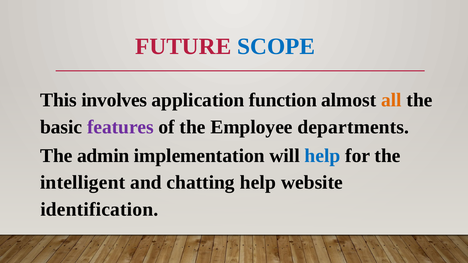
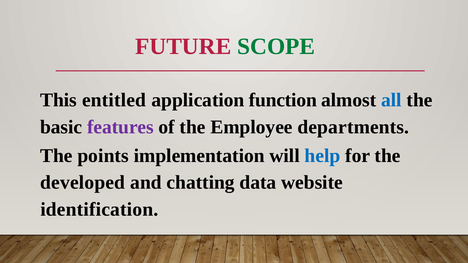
SCOPE colour: blue -> green (276, 46)
involves: involves -> entitled (114, 100)
all colour: orange -> blue (391, 100)
admin: admin -> points (103, 156)
intelligent: intelligent -> developed (83, 183)
chatting help: help -> data (258, 183)
